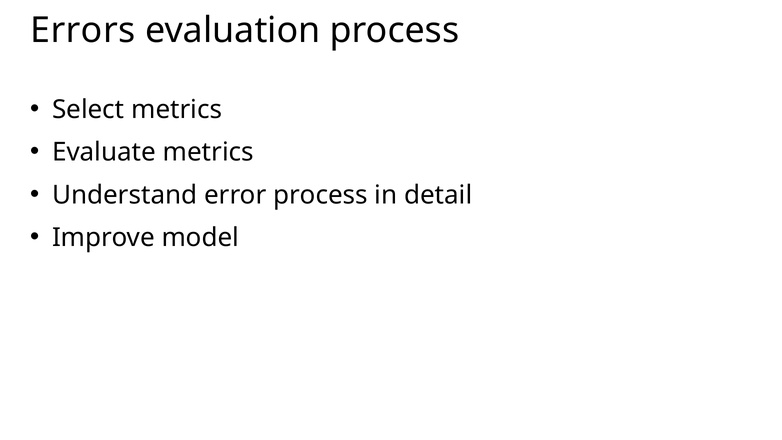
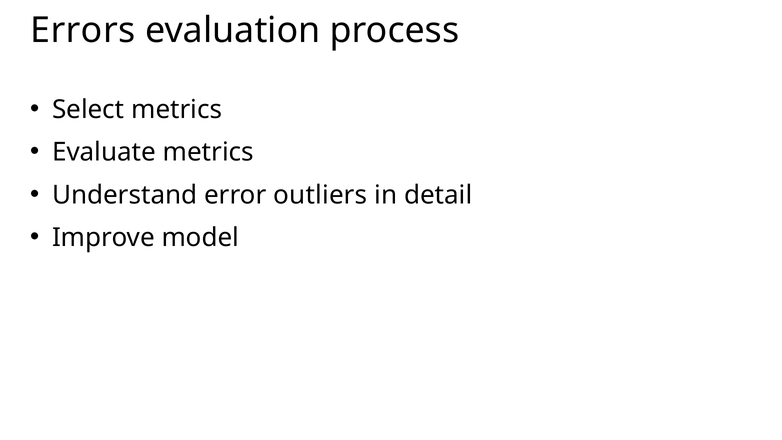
error process: process -> outliers (320, 195)
